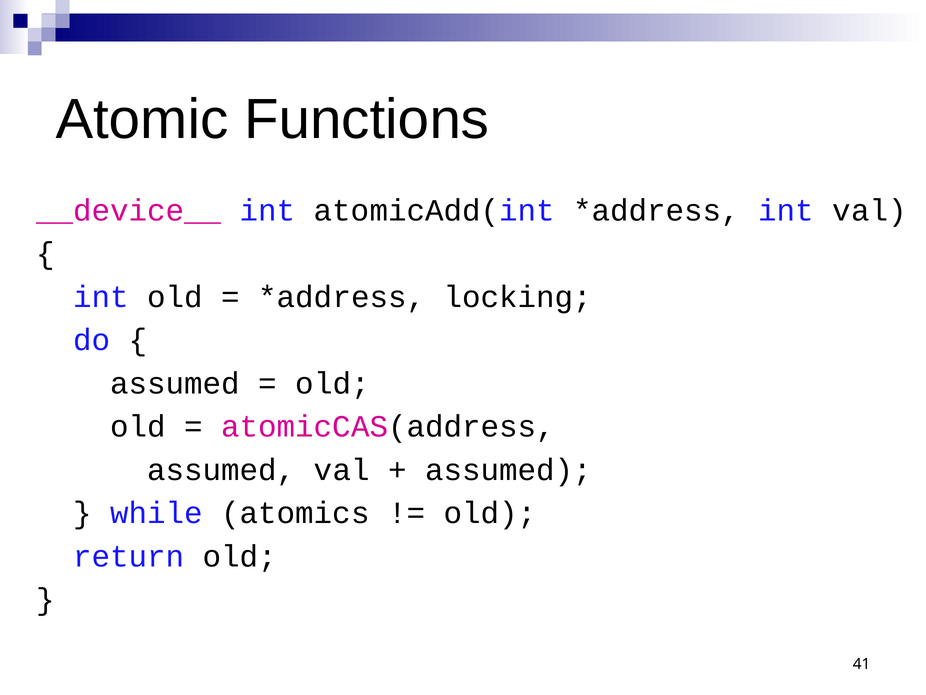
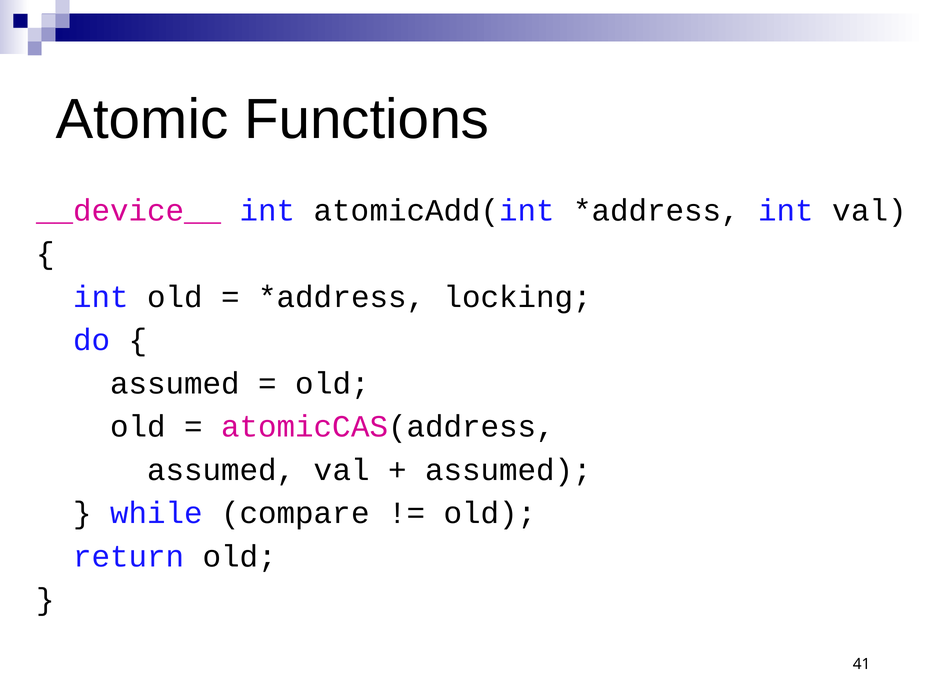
atomics: atomics -> compare (295, 513)
